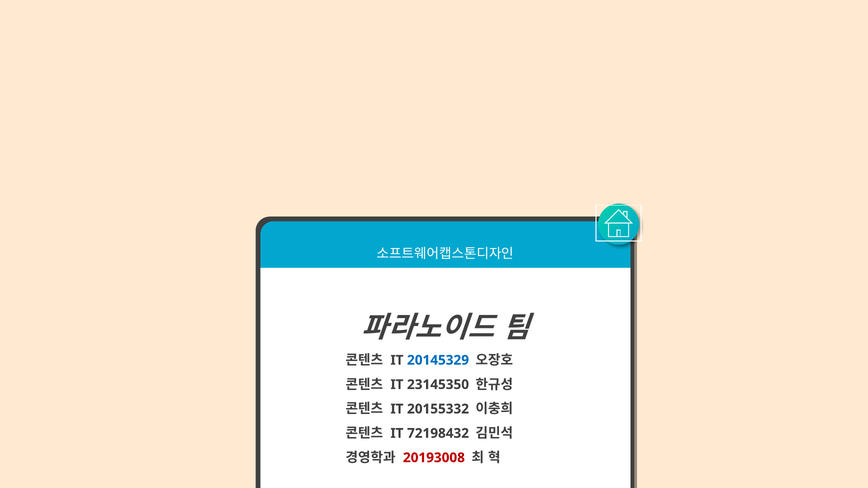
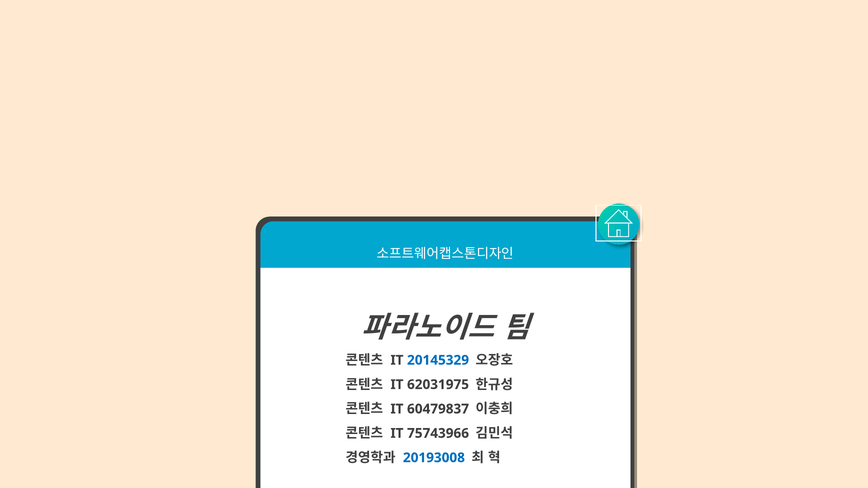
23145350: 23145350 -> 62031975 (438, 385)
20155332: 20155332 -> 60479837 (438, 409)
72198432: 72198432 -> 75743966 (438, 434)
20193008 colour: red -> blue (434, 458)
